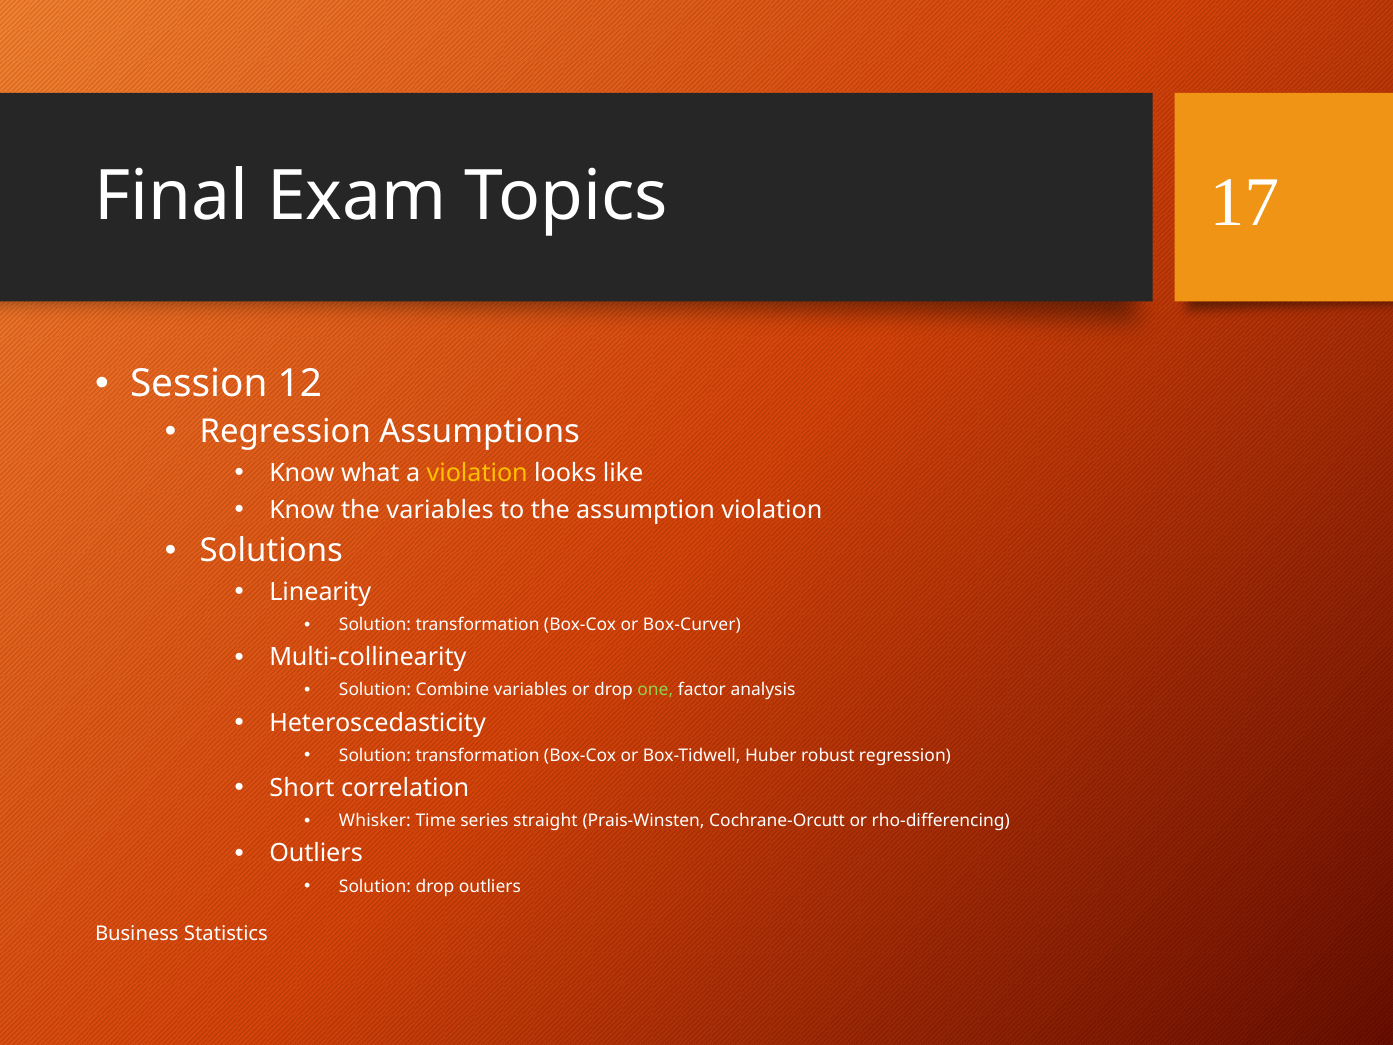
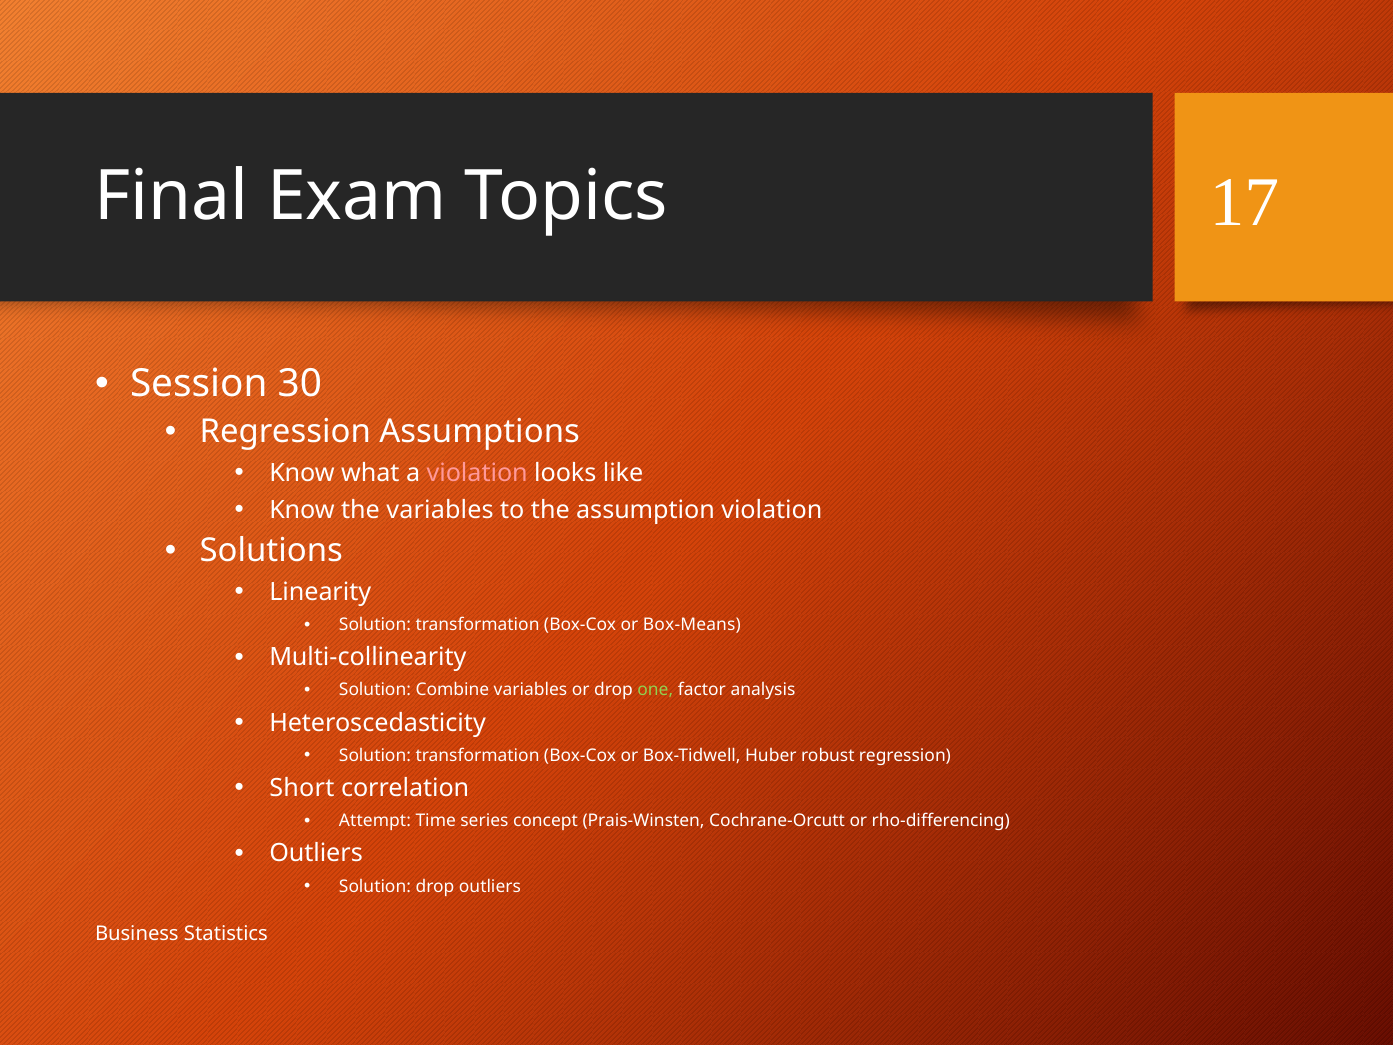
12: 12 -> 30 (300, 384)
violation colour: yellow -> pink (477, 473)
Box-Curver: Box-Curver -> Box-Means (692, 625)
Whisker: Whisker -> Attempt (375, 821)
straight: straight -> concept (545, 821)
